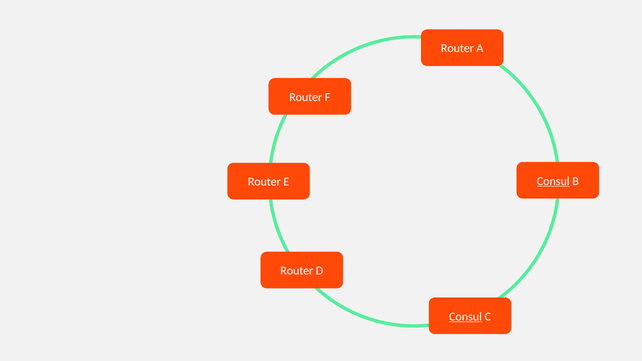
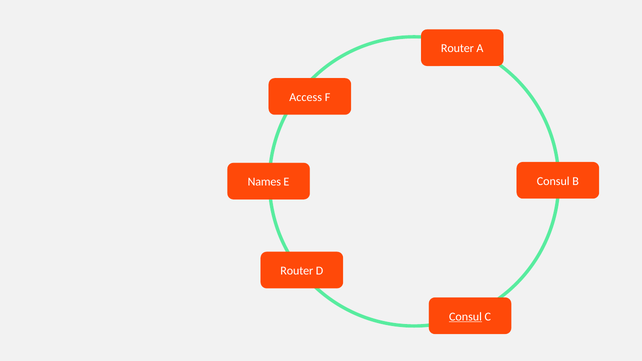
Router: Router -> Access (306, 97)
Consul underline: present -> none (553, 181)
Router: Router -> Names (264, 182)
